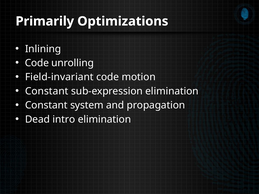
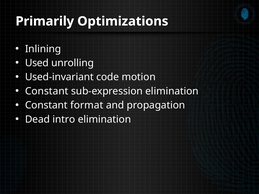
Code: Code -> Used (37, 63)
Field-invariant: Field-invariant -> Used-invariant (59, 77)
system: system -> format (87, 105)
